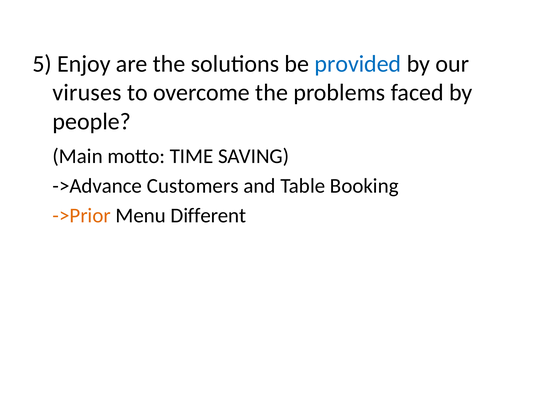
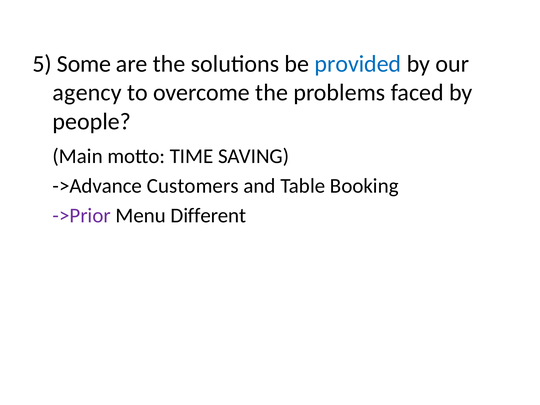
Enjoy: Enjoy -> Some (84, 64)
viruses: viruses -> agency (87, 93)
->Prior colour: orange -> purple (82, 215)
